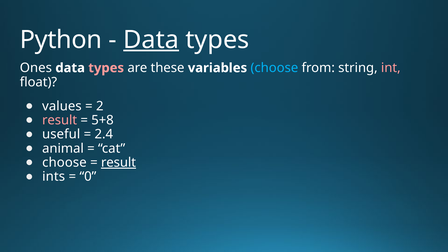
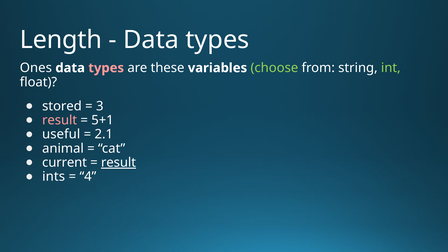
Python: Python -> Length (61, 40)
Data underline: present -> none (151, 40)
choose colour: light blue -> light green (274, 68)
int colour: pink -> light green (391, 68)
values: values -> stored (62, 106)
2: 2 -> 3 (100, 106)
5+8: 5+8 -> 5+1 (102, 120)
2.4: 2.4 -> 2.1 (104, 134)
choose: choose -> current (65, 163)
0: 0 -> 4 (88, 177)
